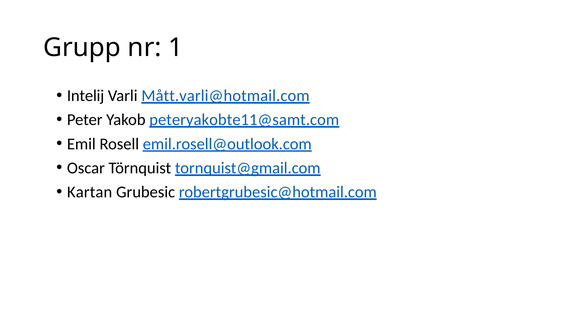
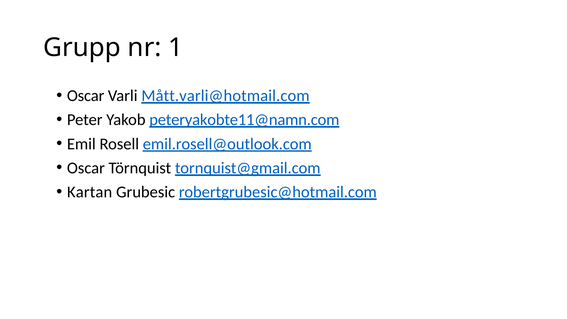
Intelij: Intelij -> Oscar (86, 96)
peteryakobte11@samt.com: peteryakobte11@samt.com -> peteryakobte11@namn.com (244, 120)
